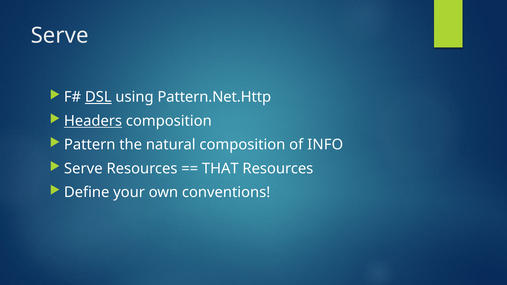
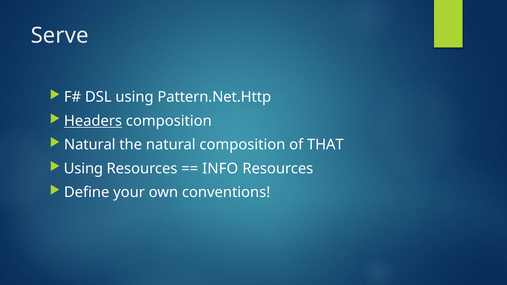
DSL underline: present -> none (98, 97)
Pattern: Pattern -> Natural (90, 145)
INFO: INFO -> THAT (325, 145)
Serve: Serve -> Using (83, 169)
THAT: THAT -> INFO (220, 169)
